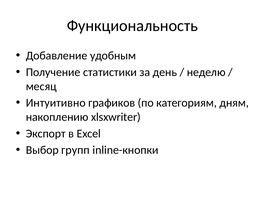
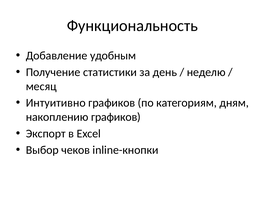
накоплению xlsxwriter: xlsxwriter -> графиков (116, 117)
групп: групп -> чеков (76, 150)
